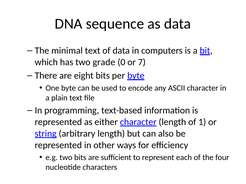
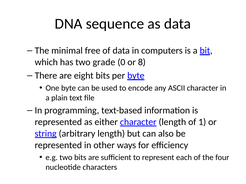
minimal text: text -> free (93, 51)
7: 7 -> 8 (142, 62)
